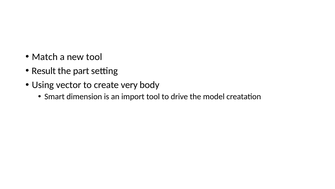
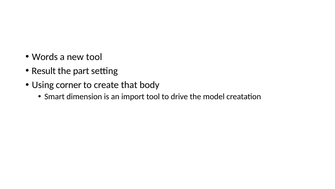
Match: Match -> Words (45, 57)
vector: vector -> corner (69, 85)
very: very -> that (129, 85)
